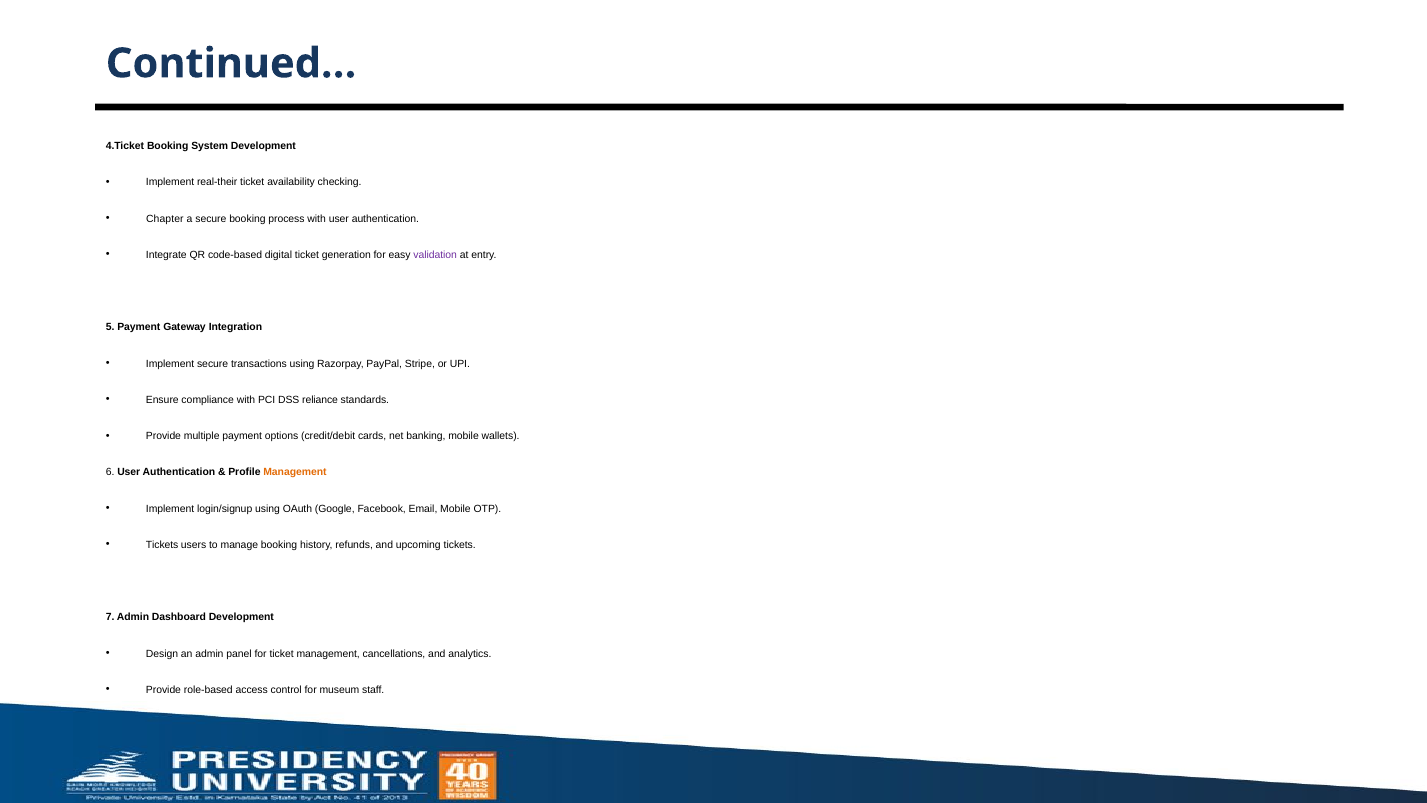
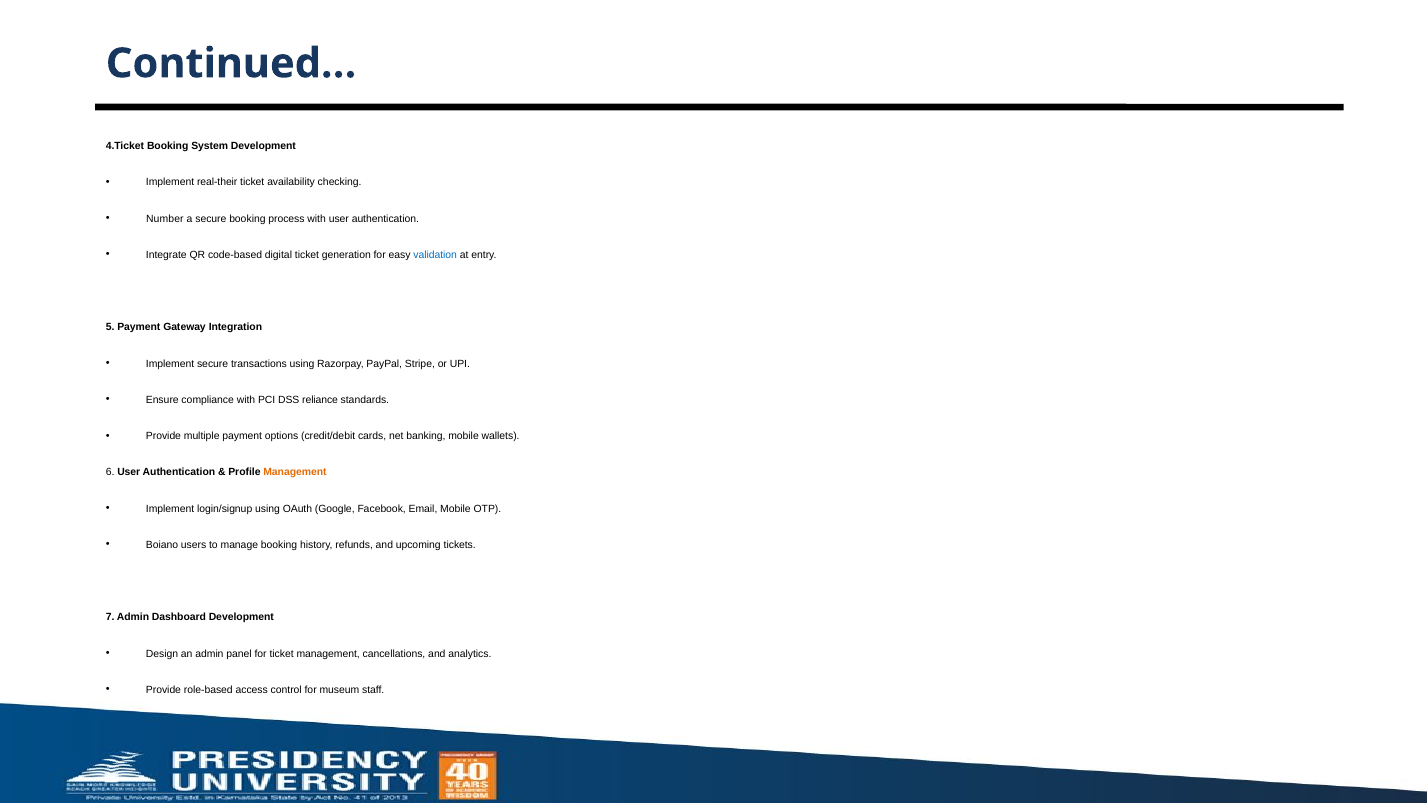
Chapter: Chapter -> Number (165, 219)
validation colour: purple -> blue (435, 255)
Tickets: Tickets -> Boiano (162, 545)
